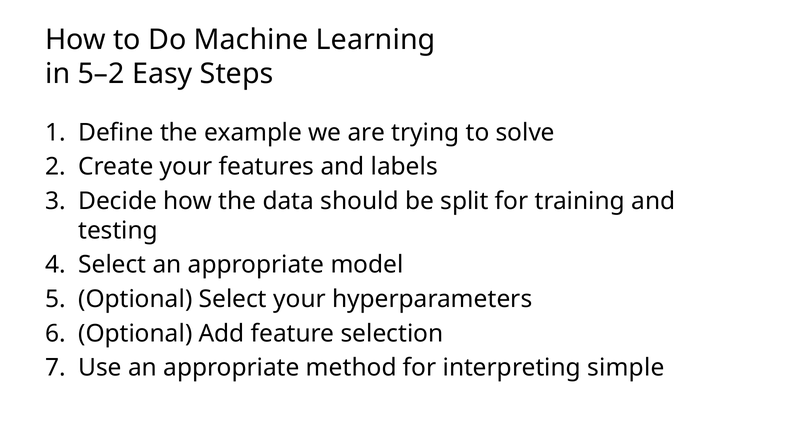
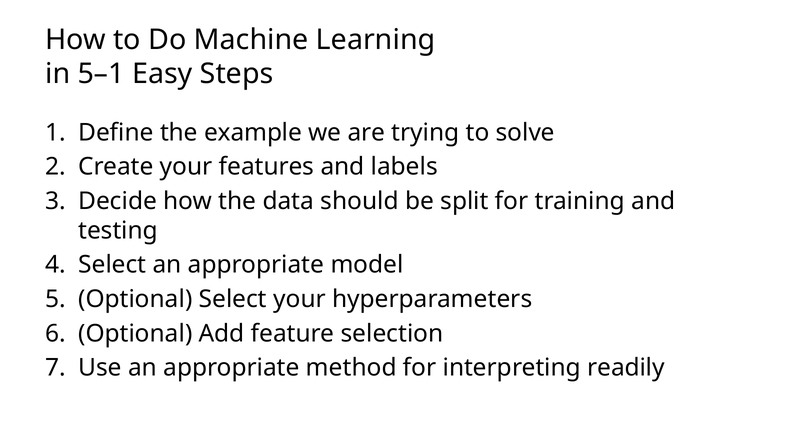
5–2: 5–2 -> 5–1 (101, 74)
simple: simple -> readily (626, 368)
